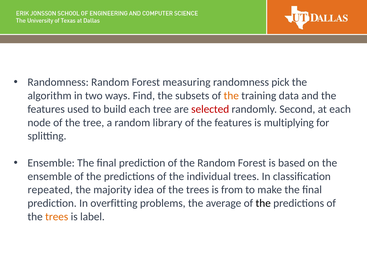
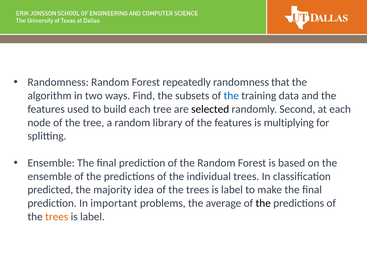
measuring: measuring -> repeatedly (187, 82)
pick: pick -> that (280, 82)
the colour: orange -> blue (231, 96)
selected colour: red -> black (210, 109)
repeated: repeated -> predicted (50, 190)
from: from -> label (232, 190)
overfitting: overfitting -> important (114, 203)
